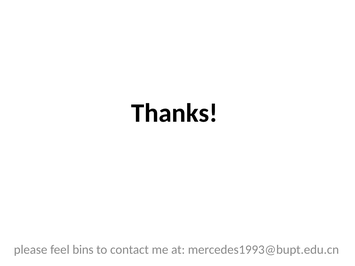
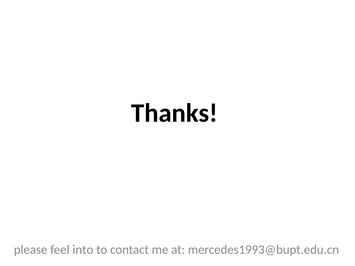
bins: bins -> into (83, 250)
